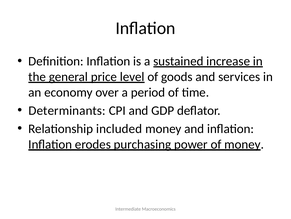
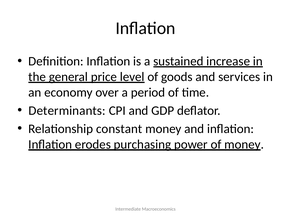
included: included -> constant (119, 128)
